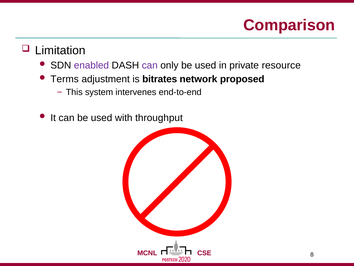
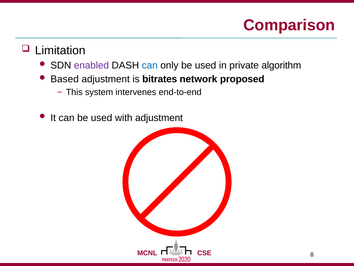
can colour: purple -> blue (150, 65)
resource: resource -> algorithm (281, 65)
Terms: Terms -> Based (65, 79)
with throughput: throughput -> adjustment (159, 118)
